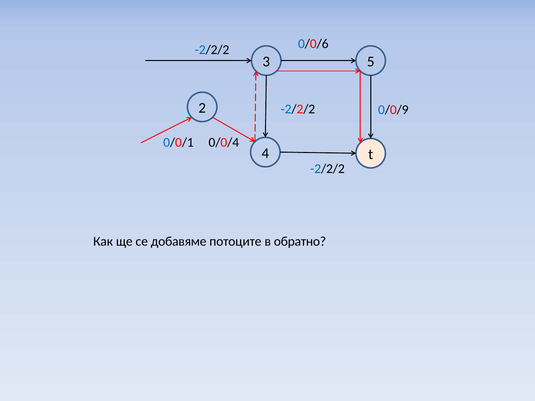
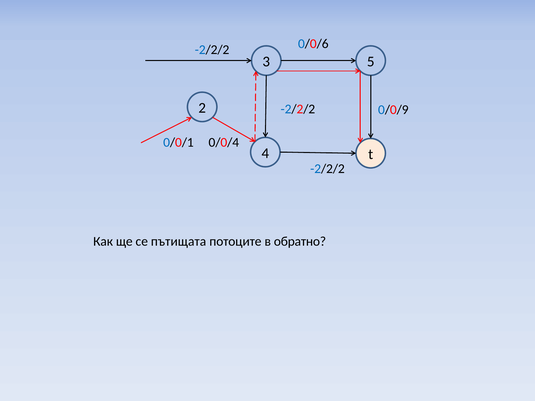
добавяме: добавяме -> пътищата (179, 242)
